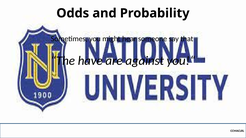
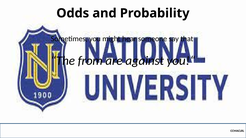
have: have -> from (90, 61)
